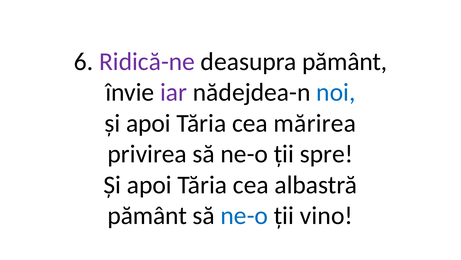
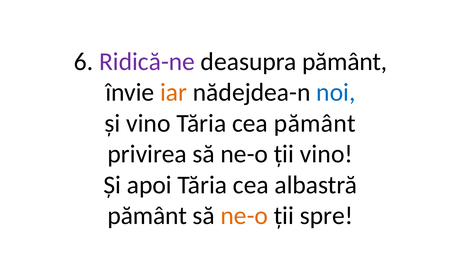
iar colour: purple -> orange (174, 92)
apoi: apoi -> vino (148, 123)
cea mărirea: mărirea -> pământ (315, 123)
ții spre: spre -> vino (326, 154)
ne-o colour: blue -> orange (244, 215)
vino: vino -> spre (326, 215)
